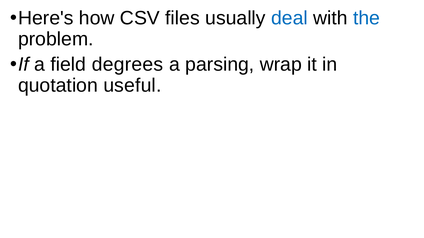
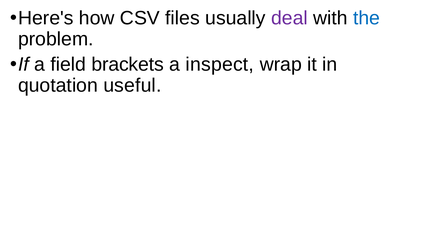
deal colour: blue -> purple (289, 18)
degrees: degrees -> brackets (128, 65)
parsing: parsing -> inspect (220, 65)
